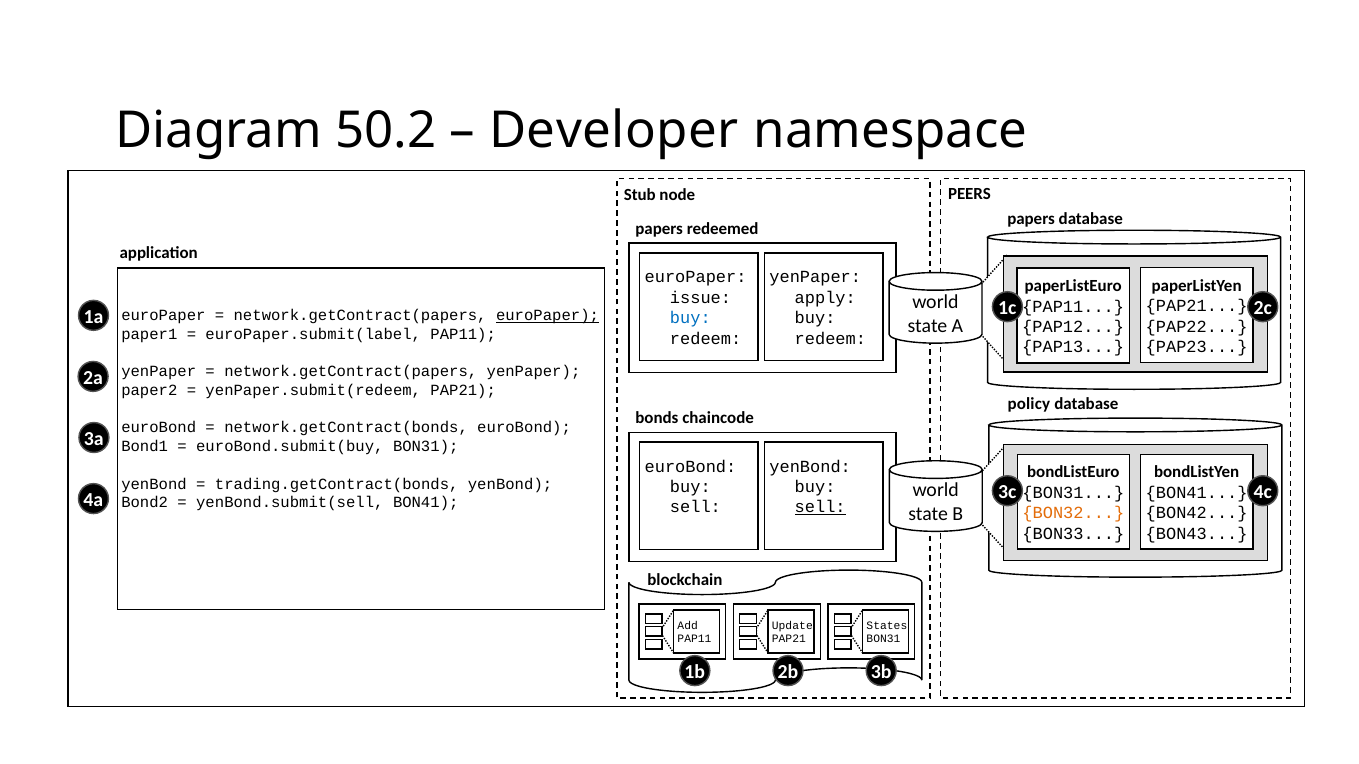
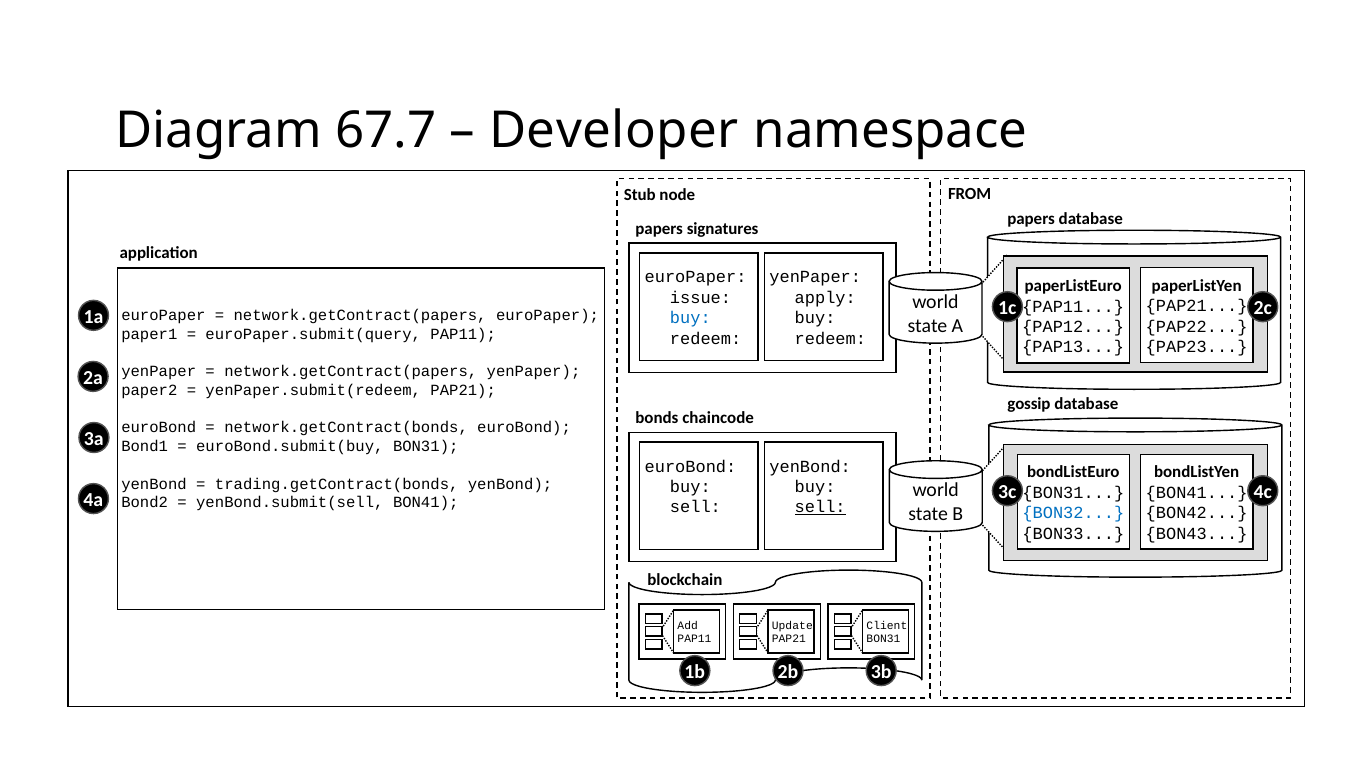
50.2: 50.2 -> 67.7 (386, 131)
PEERS: PEERS -> FROM (970, 194)
redeemed: redeemed -> signatures (723, 229)
euroPaper underline: present -> none (548, 316)
euroPaper.submit(label: euroPaper.submit(label -> euroPaper.submit(query (313, 335)
policy: policy -> gossip (1029, 404)
BON32 colour: orange -> blue (1073, 513)
States: States -> Client (887, 626)
